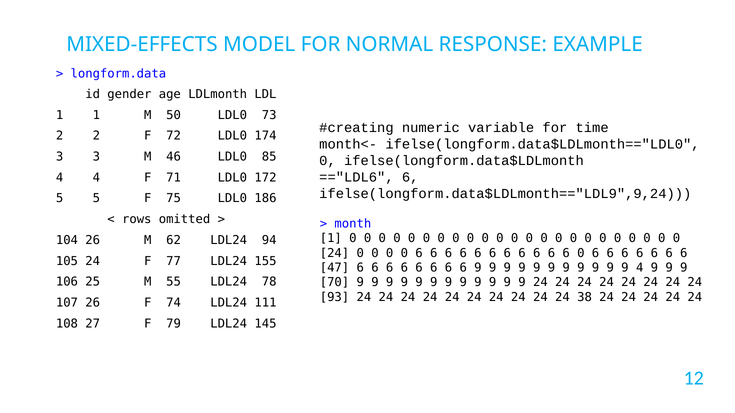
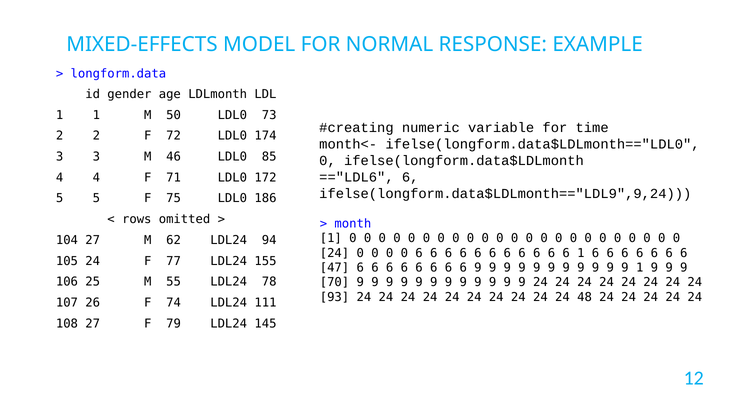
104 26: 26 -> 27 (93, 240)
6 0: 0 -> 1 (581, 253)
9 4: 4 -> 1 (640, 268)
38: 38 -> 48 (585, 297)
